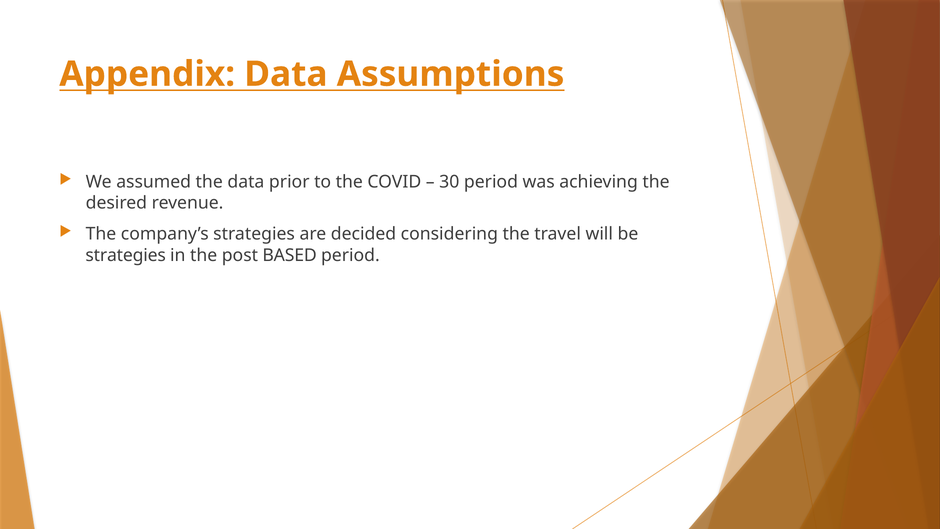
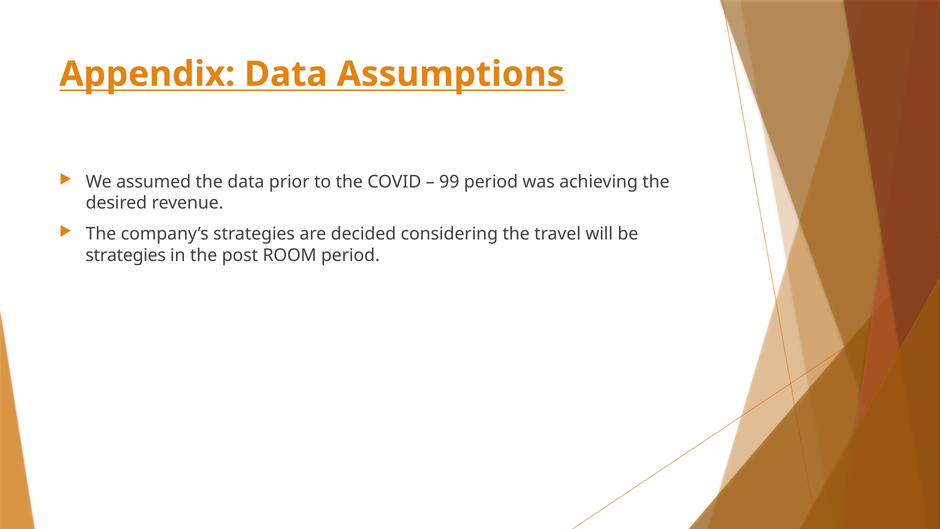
30: 30 -> 99 (449, 182)
BASED: BASED -> ROOM (290, 255)
